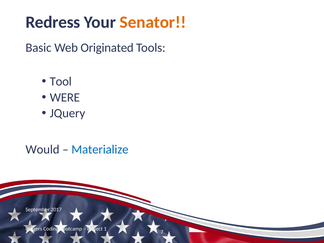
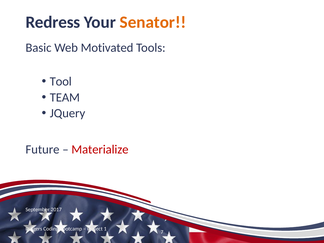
Originated: Originated -> Motivated (107, 48)
WERE: WERE -> TEAM (65, 97)
Would: Would -> Future (42, 149)
Materialize colour: blue -> red (100, 149)
